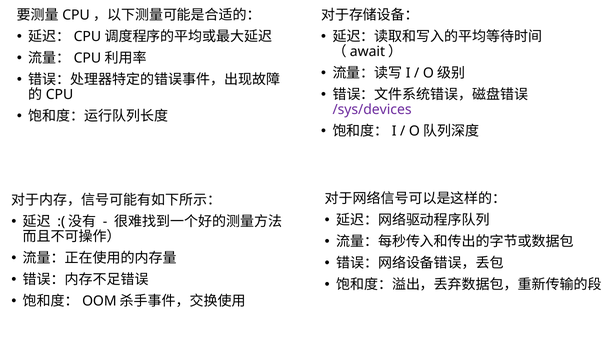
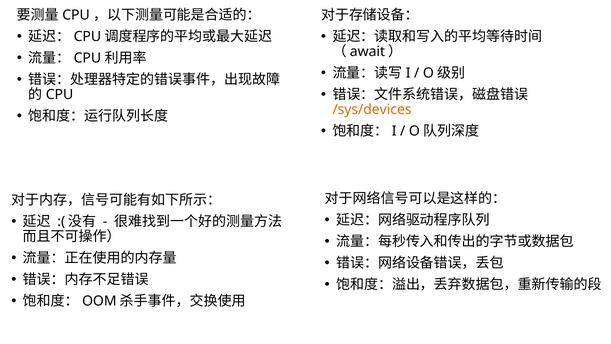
/sys/devices colour: purple -> orange (372, 110)
